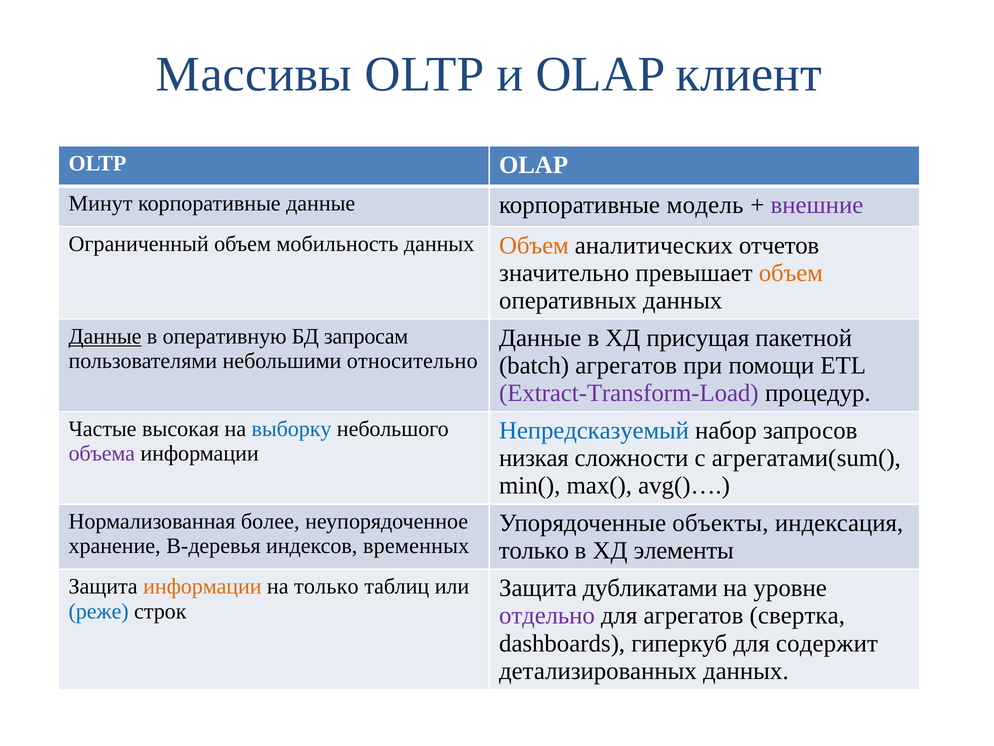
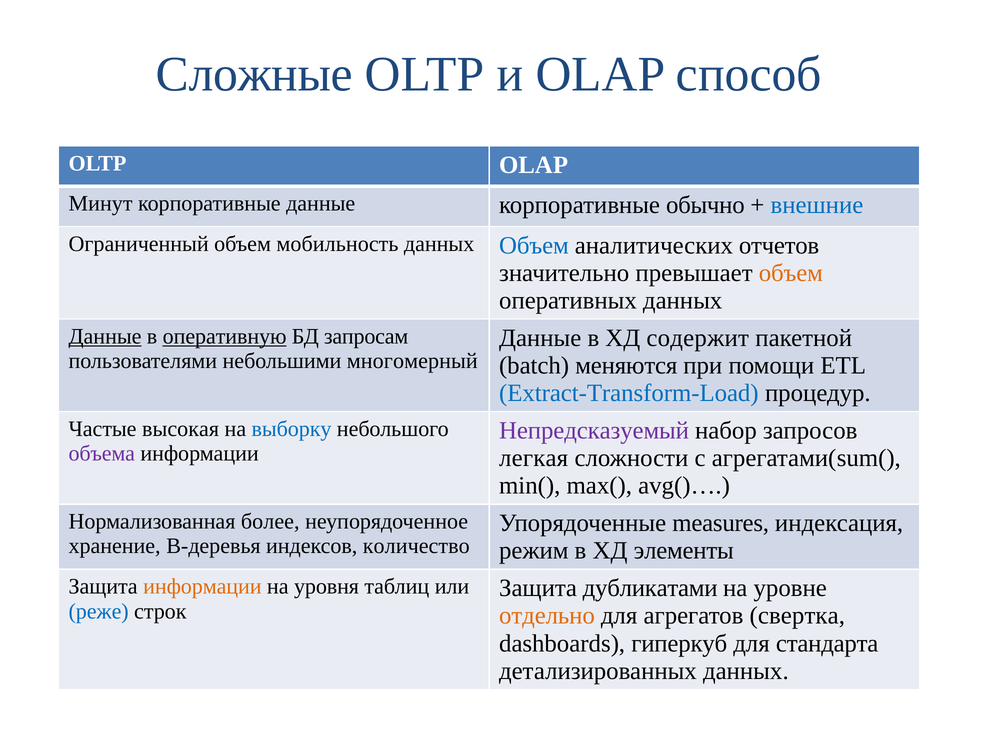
Массивы: Массивы -> Сложные (254, 74)
клиент: клиент -> способ (749, 74)
модель: модель -> обычно (705, 205)
внешние colour: purple -> blue (817, 205)
Объем colour: orange -> blue (534, 245)
оперативную underline: none -> present (225, 336)
присущая: присущая -> содержит (698, 338)
относительно: относительно -> многомерный (412, 361)
batch агрегатов: агрегатов -> меняются (626, 365)
Extract-Transform-Load colour: purple -> blue (629, 393)
Непредсказуемый colour: blue -> purple (594, 430)
низкая: низкая -> легкая (534, 458)
объекты: объекты -> measures (721, 523)
временных: временных -> количество (416, 546)
только: только -> режим (534, 550)
на только: только -> уровня (327, 586)
отдельно colour: purple -> orange (547, 615)
содержит: содержит -> стандарта (827, 643)
